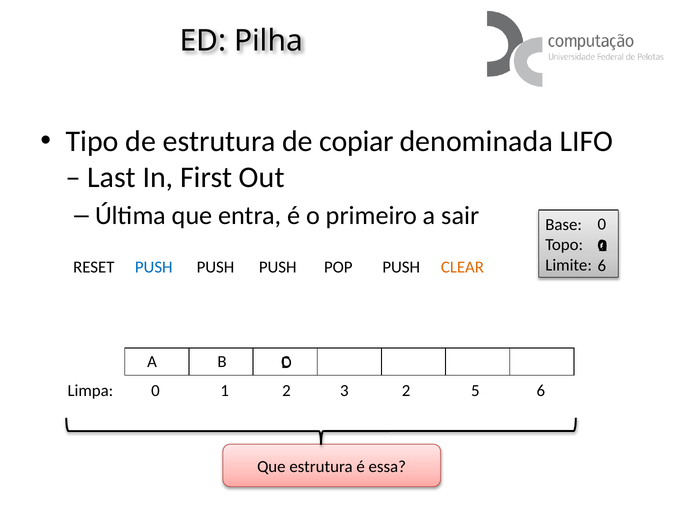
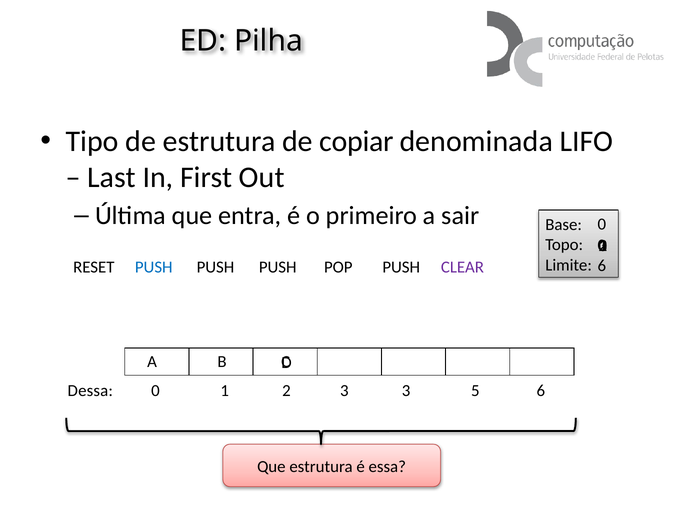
CLEAR colour: orange -> purple (462, 267)
Limpa: Limpa -> Dessa (90, 391)
3 2: 2 -> 3 (406, 391)
